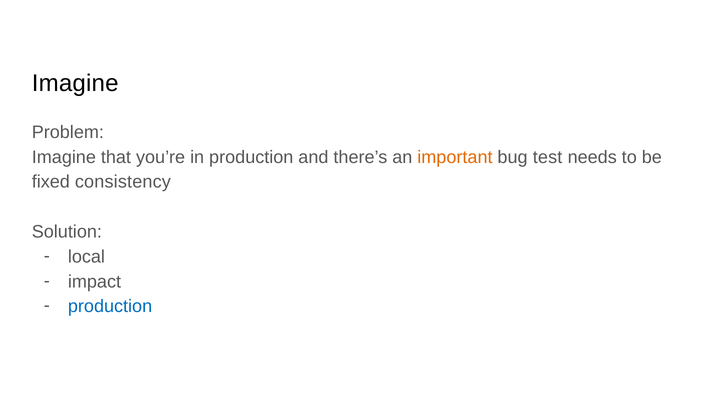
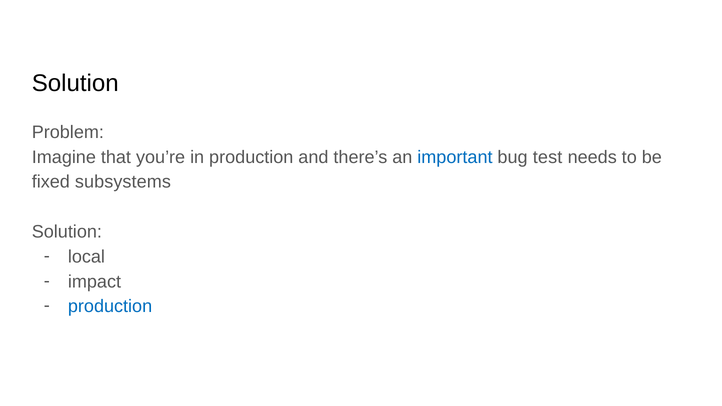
Imagine: Imagine -> Solution (75, 84)
important colour: orange -> blue (455, 157)
consistency: consistency -> subsystems (123, 182)
